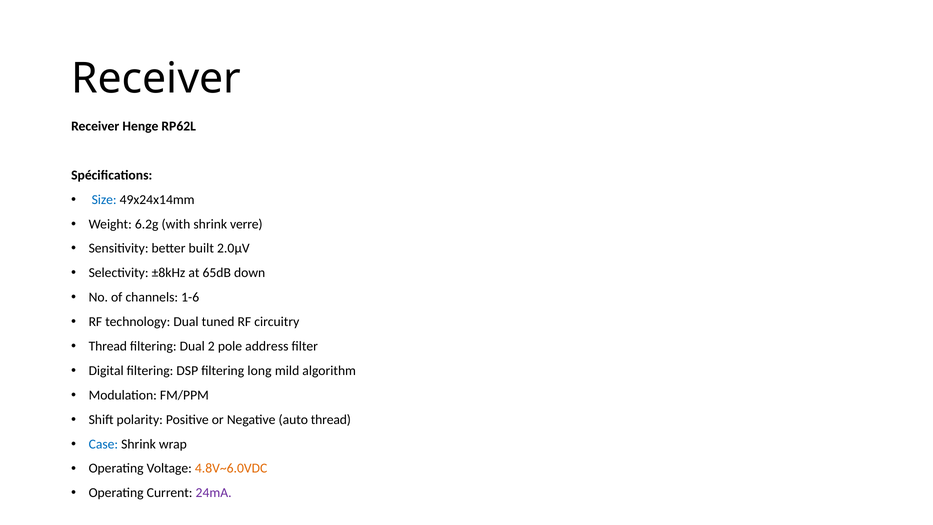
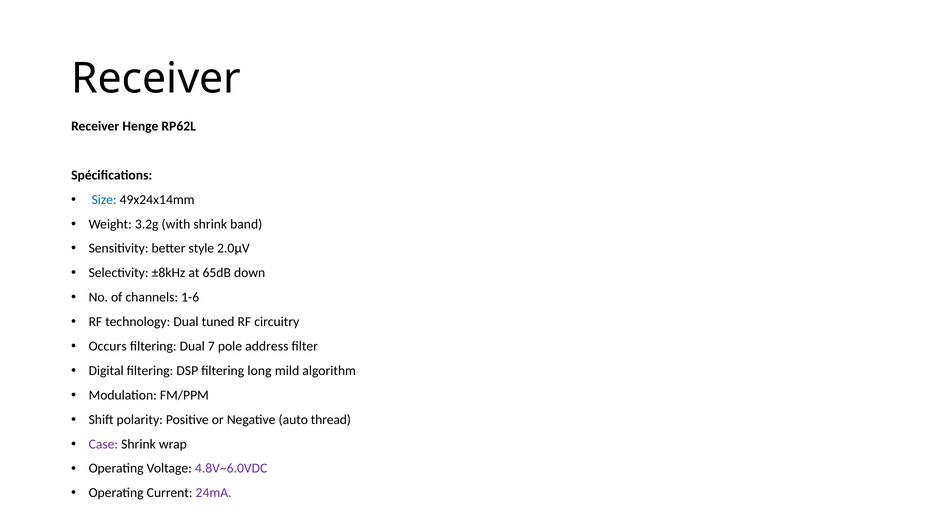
6.2g: 6.2g -> 3.2g (147, 224)
verre: verre -> band (246, 224)
built: built -> style (201, 248)
Thread: Thread -> Occurs (108, 346)
2: 2 -> 7 (211, 346)
Case colour: blue -> purple (103, 444)
4.8V~6.0VDC colour: orange -> purple (231, 468)
